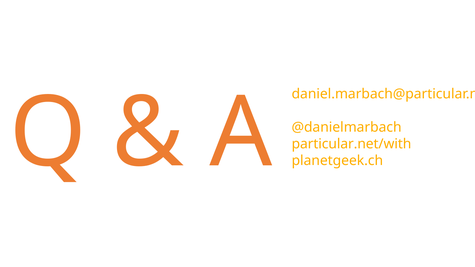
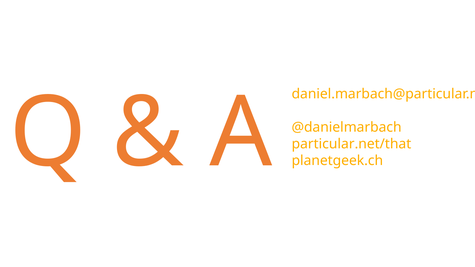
particular.net/with: particular.net/with -> particular.net/that (351, 144)
